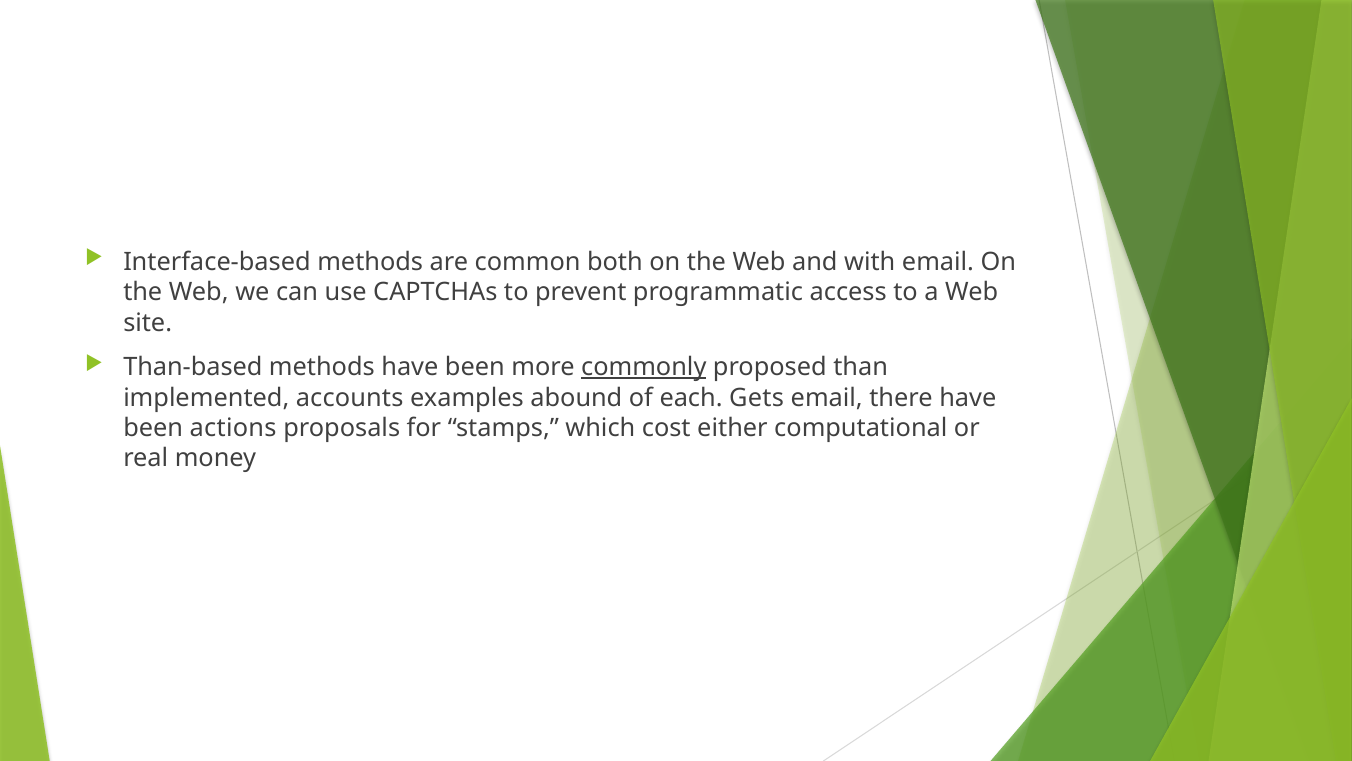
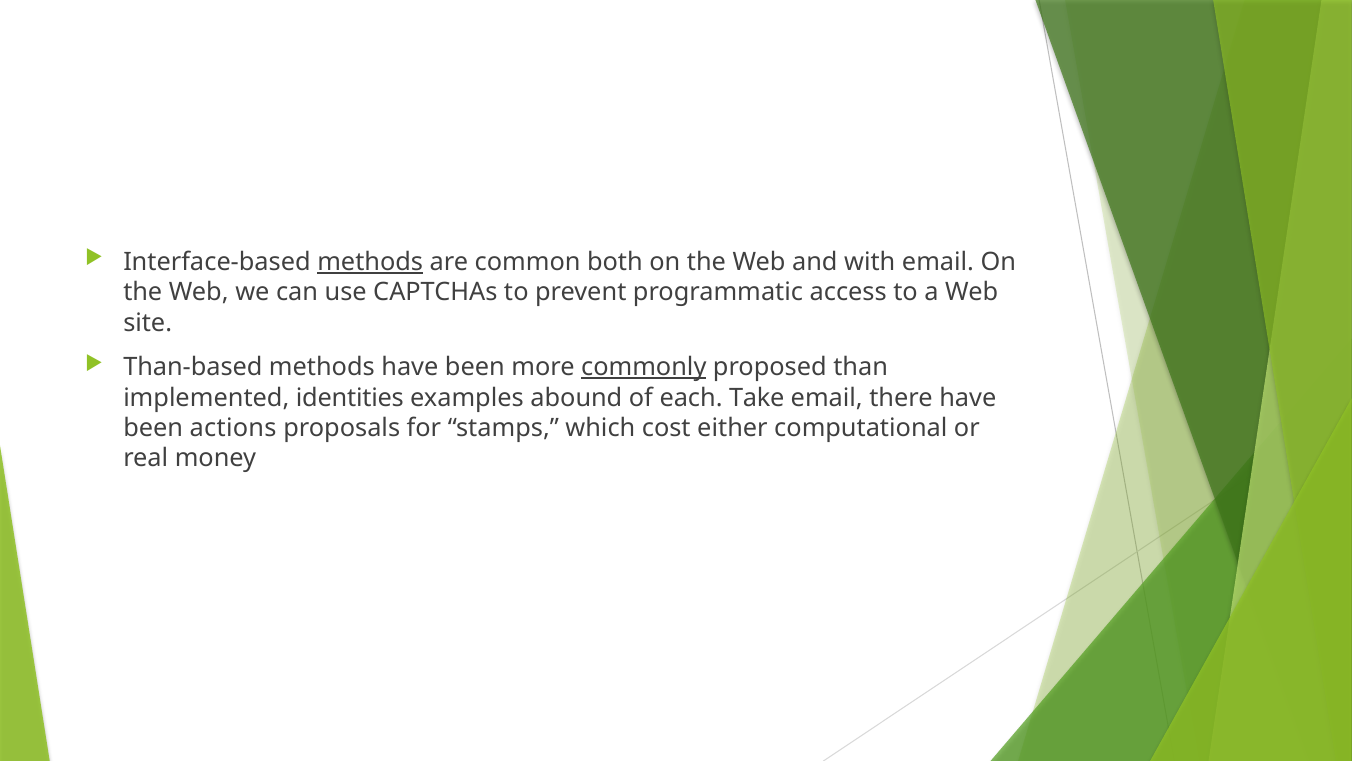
methods underline: none -> present (370, 262)
accounts: accounts -> identities (350, 397)
Gets: Gets -> Take (757, 397)
